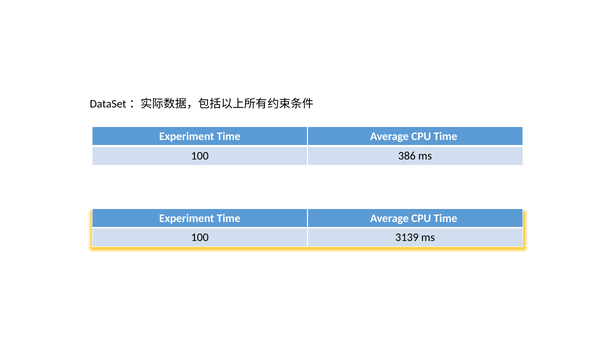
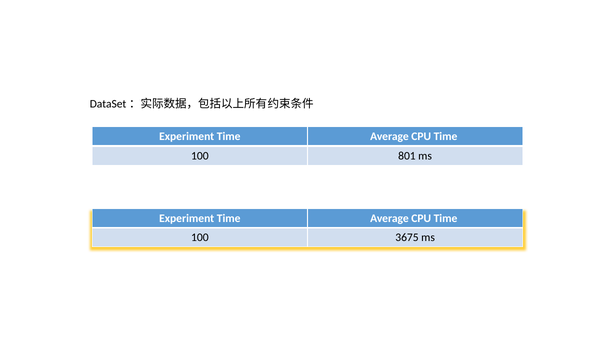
386: 386 -> 801 (407, 156)
3139: 3139 -> 3675 (407, 237)
